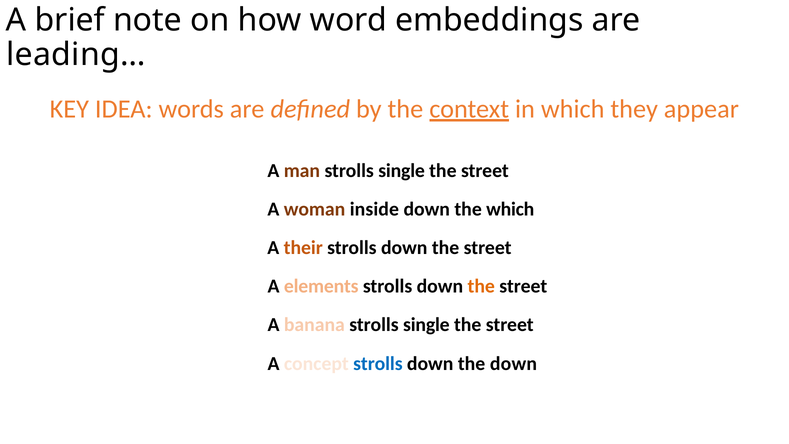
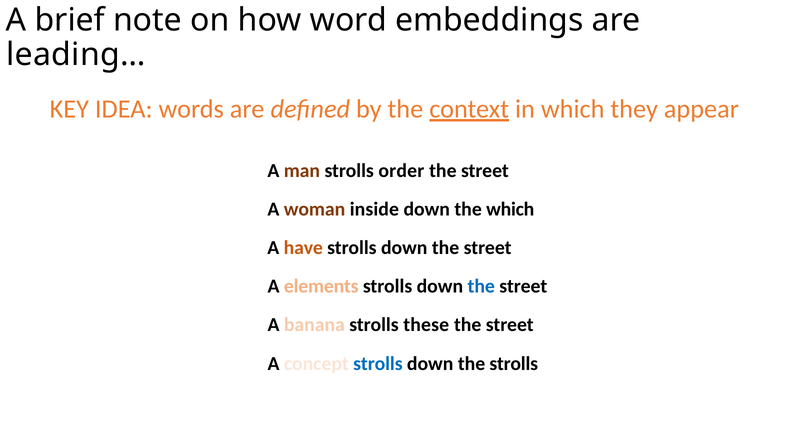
man strolls single: single -> order (401, 171)
their: their -> have (303, 248)
the colour: orange -> blue (481, 286)
banana strolls single: single -> these (426, 325)
the down: down -> strolls (514, 363)
